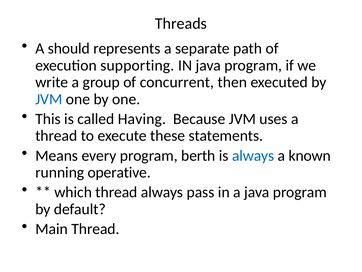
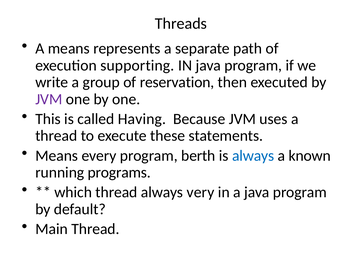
A should: should -> means (69, 48)
concurrent: concurrent -> reservation (177, 82)
JVM colour: blue -> purple (49, 99)
operative: operative -> programs (119, 172)
pass: pass -> very (200, 192)
